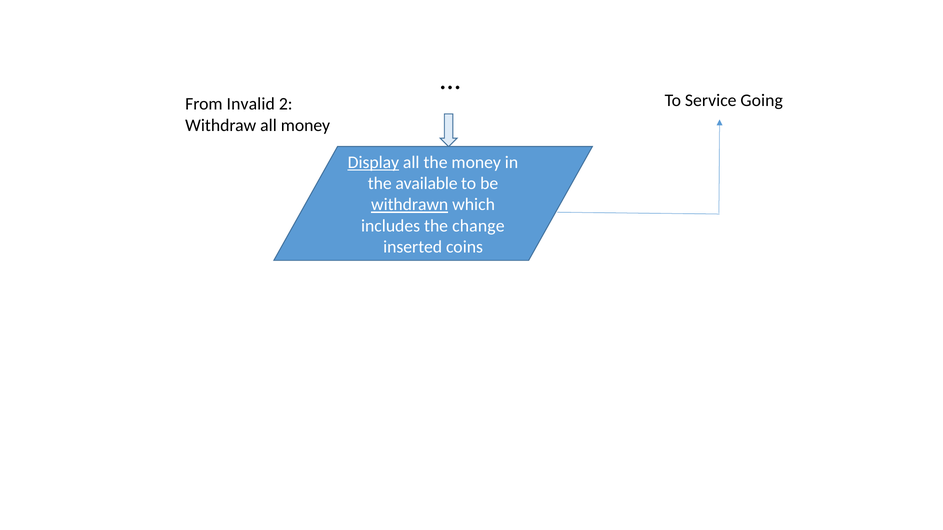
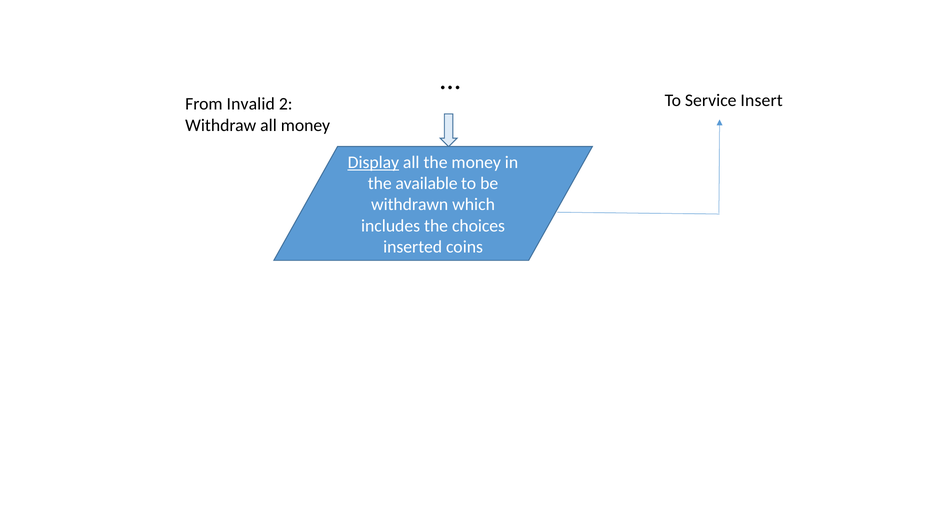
Going: Going -> Insert (762, 101)
withdrawn underline: present -> none (410, 205)
change: change -> choices (478, 226)
